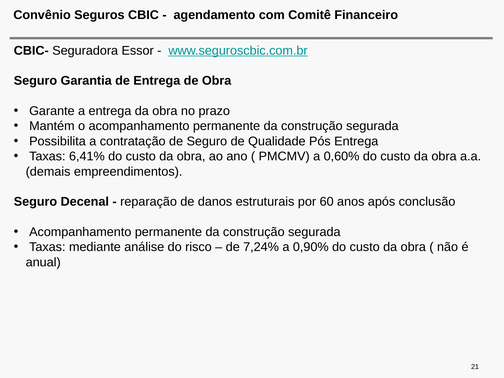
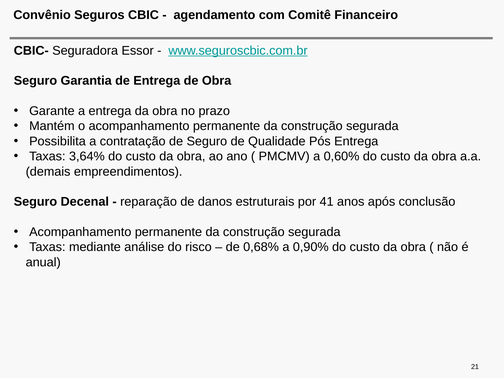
6,41%: 6,41% -> 3,64% (87, 156)
60: 60 -> 41 (327, 202)
7,24%: 7,24% -> 0,68% (261, 247)
